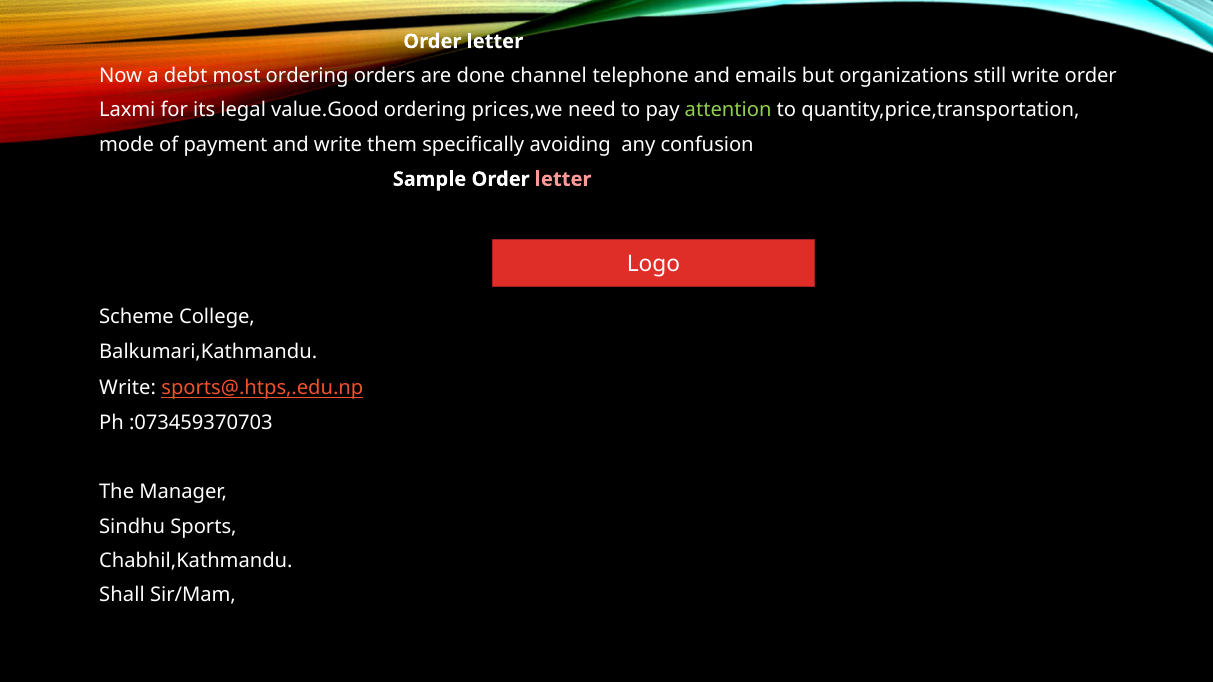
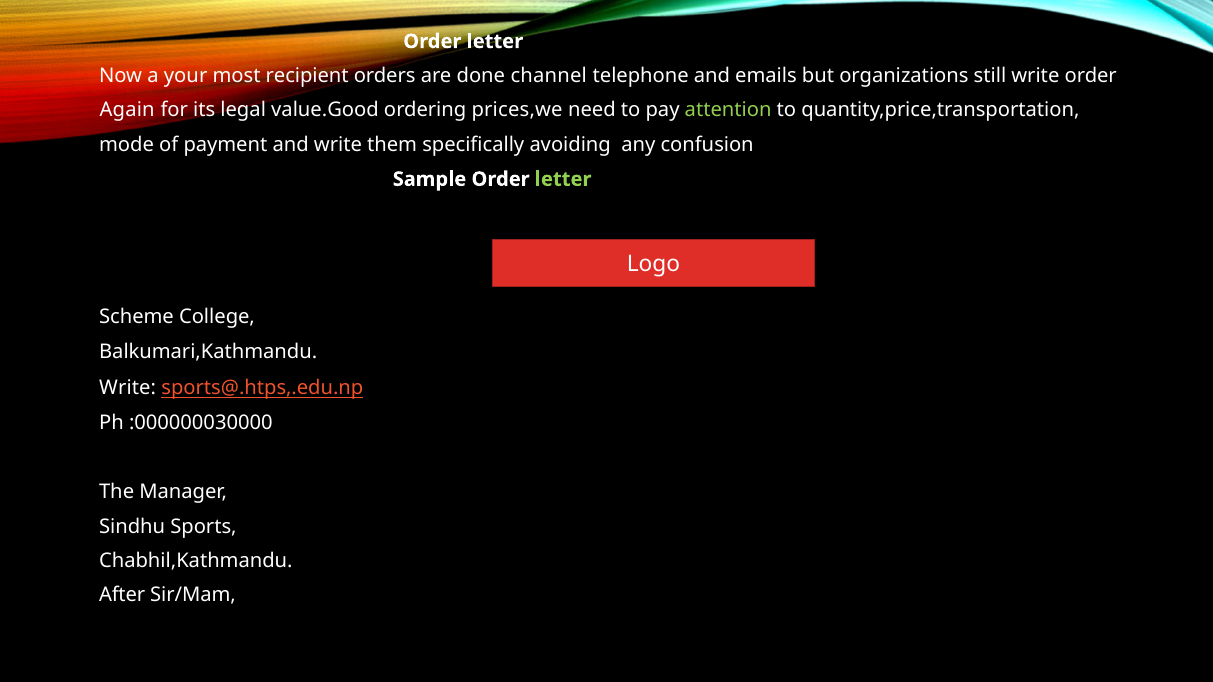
debt: debt -> your (186, 76)
most ordering: ordering -> recipient (307, 76)
Laxmi: Laxmi -> Again (127, 110)
letter colour: pink -> light green (563, 179)
:073459370703: :073459370703 -> :000000030000 (201, 423)
Shall: Shall -> After (122, 596)
